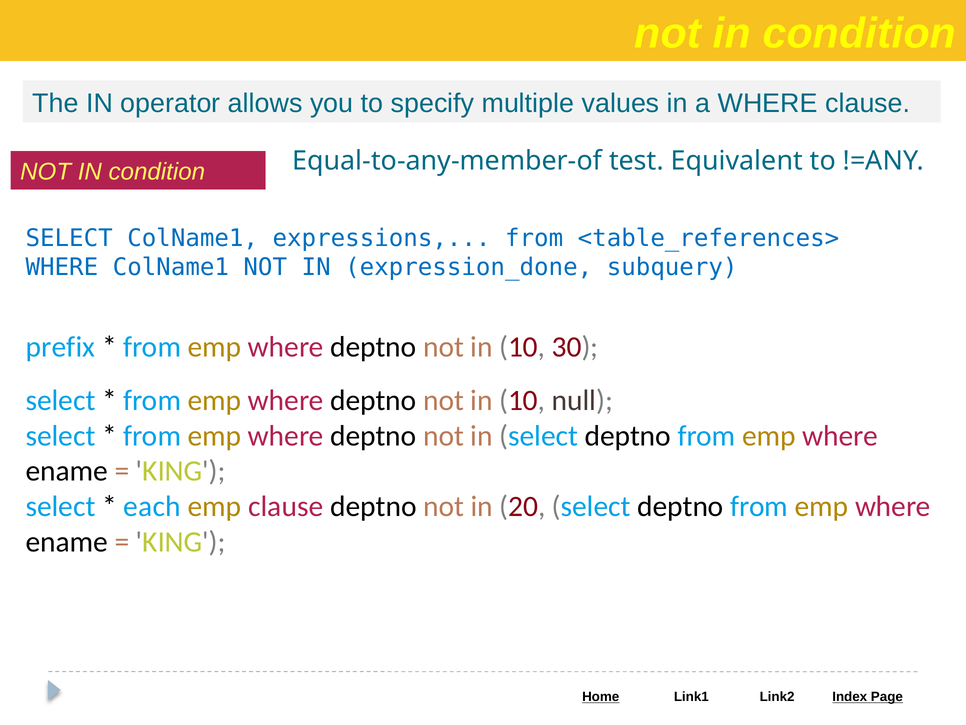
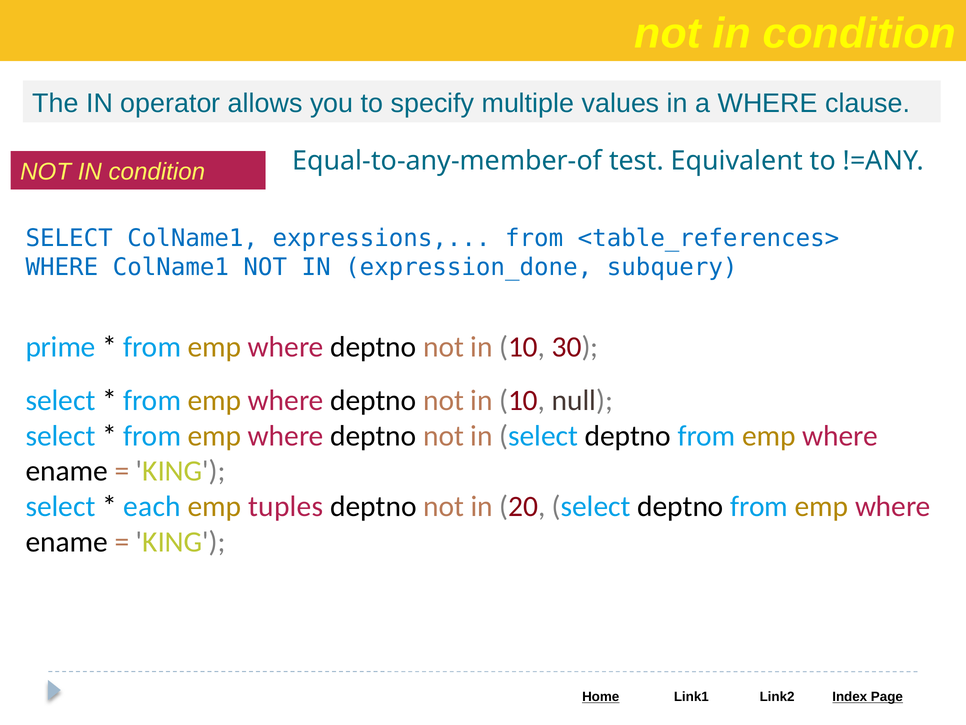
prefix: prefix -> prime (61, 347)
emp clause: clause -> tuples (286, 506)
